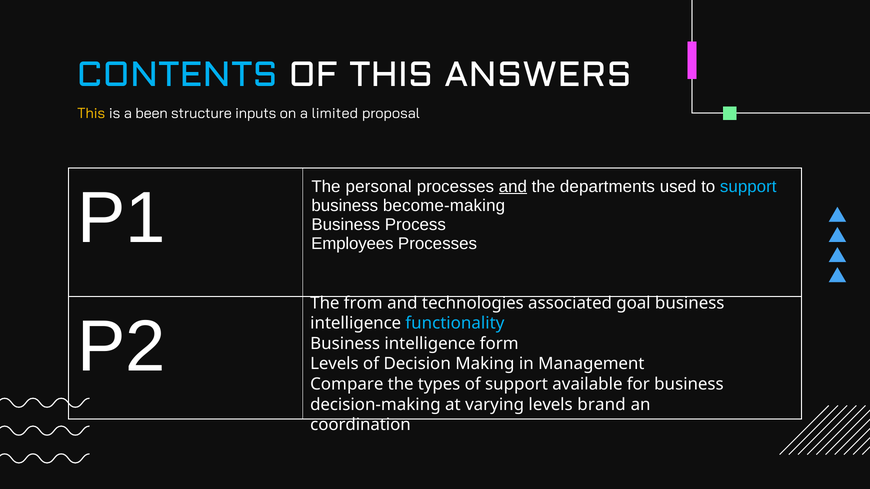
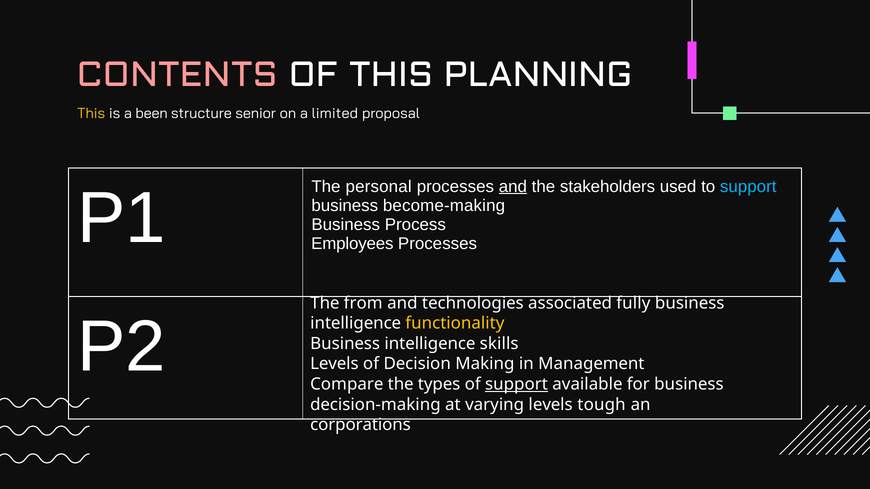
CONTENTS colour: light blue -> pink (177, 75)
ANSWERS: ANSWERS -> PLANNING (538, 75)
inputs: inputs -> senior (256, 113)
departments: departments -> stakeholders (608, 187)
goal: goal -> fully (633, 303)
functionality colour: light blue -> yellow (455, 324)
form: form -> skills (499, 344)
support underline: none -> present (516, 385)
brand: brand -> tough (602, 405)
coordination: coordination -> corporations (361, 425)
